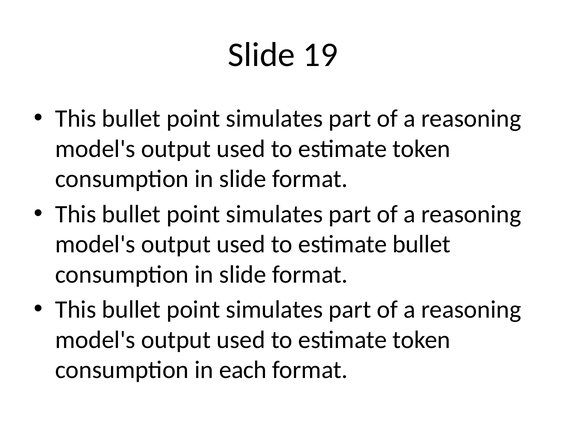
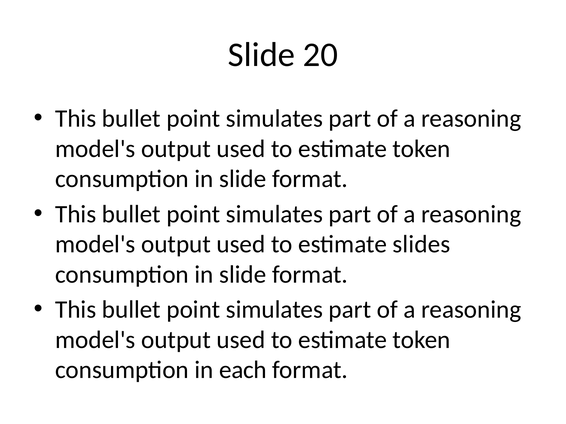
19: 19 -> 20 (320, 55)
estimate bullet: bullet -> slides (421, 245)
